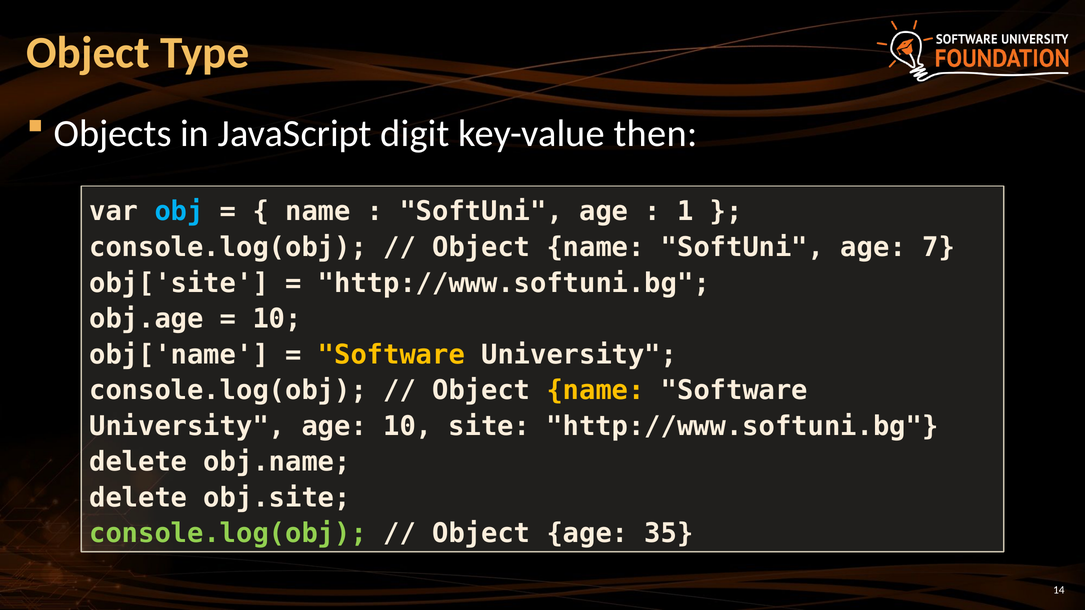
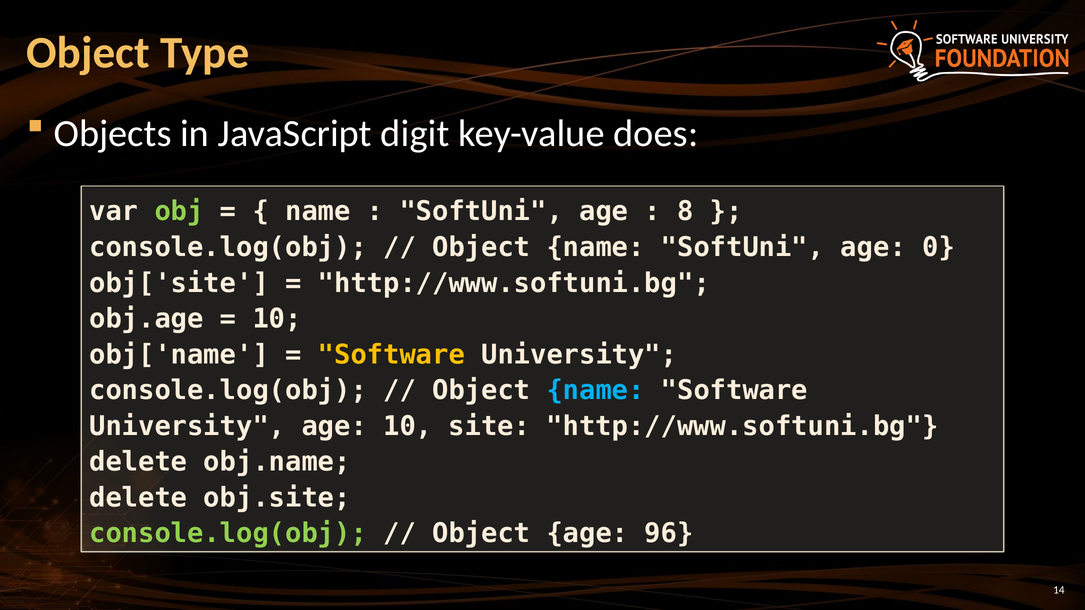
then: then -> does (656, 134)
obj colour: light blue -> light green (179, 212)
1: 1 -> 8 (685, 212)
7: 7 -> 0 (938, 248)
name colour: yellow -> light blue (596, 391)
35: 35 -> 96 (669, 534)
